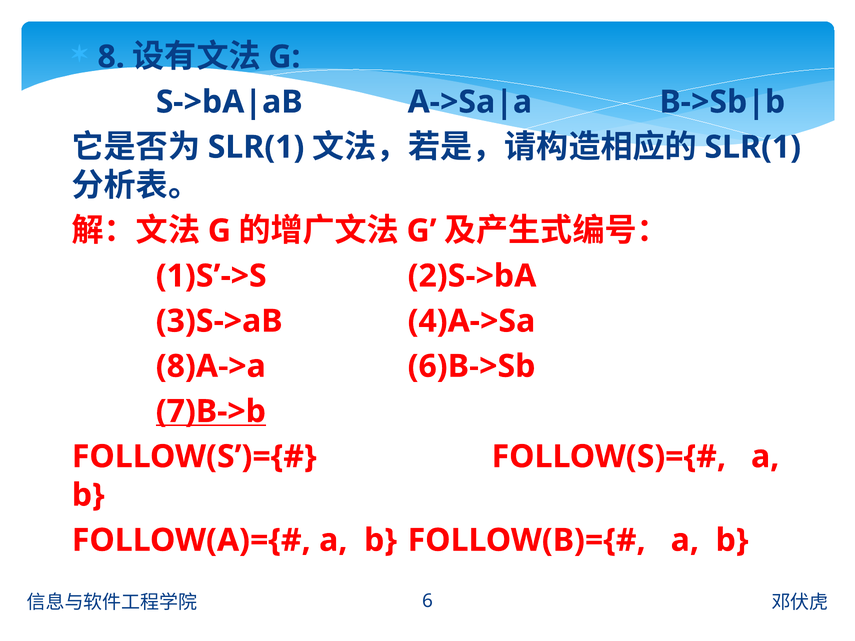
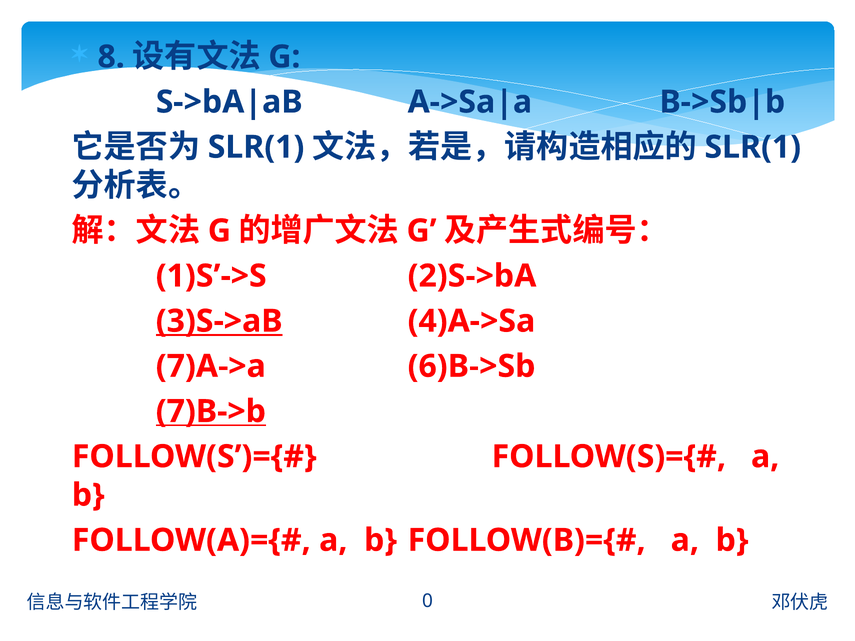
3)S->aB underline: none -> present (219, 321)
8)A->a: 8)A->a -> 7)A->a (211, 366)
6: 6 -> 0 (427, 601)
